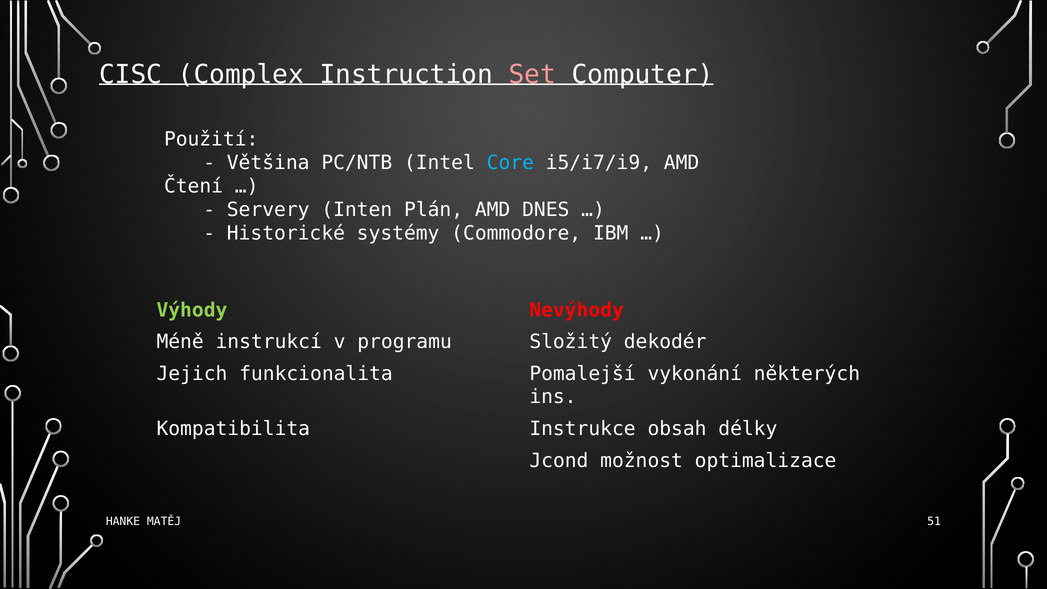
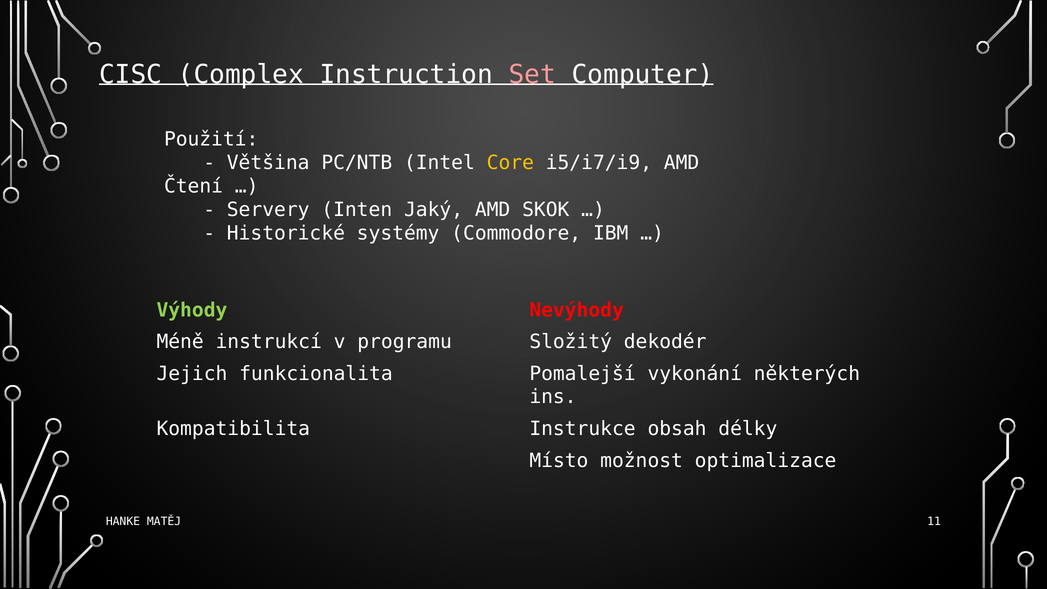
Core colour: light blue -> yellow (510, 163)
Plán: Plán -> Jaký (434, 210)
DNES: DNES -> SKOK (546, 210)
Jcond: Jcond -> Místo (559, 461)
51: 51 -> 11 (934, 522)
